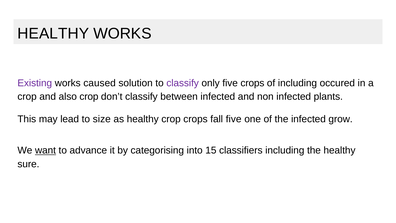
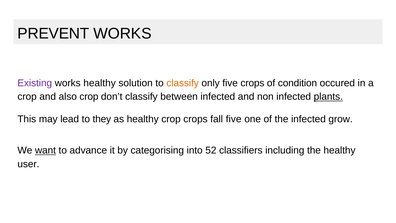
HEALTHY: HEALTHY -> PREVENT (53, 34)
works caused: caused -> healthy (100, 83)
classify colour: purple -> orange (183, 83)
of including: including -> condition (297, 83)
plants underline: none -> present (328, 97)
size: size -> they (102, 119)
15: 15 -> 52 (211, 150)
sure: sure -> user (28, 164)
